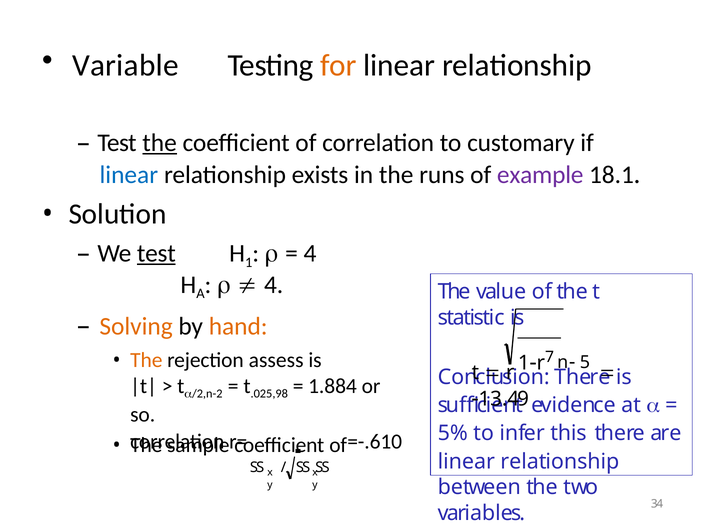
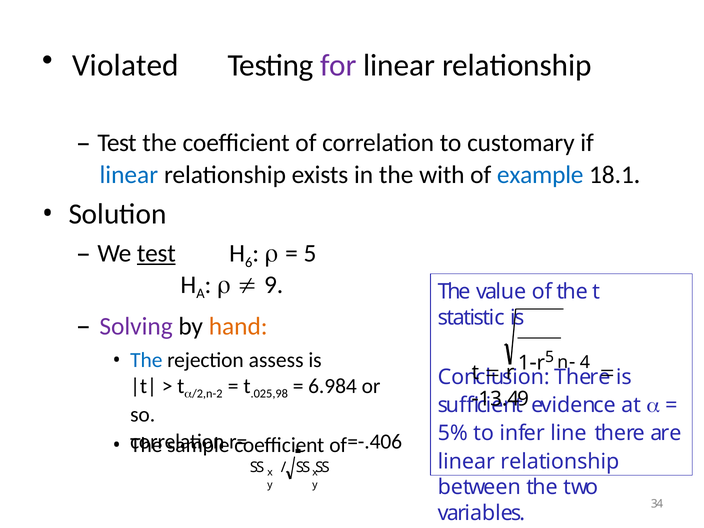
Variable: Variable -> Violated (125, 65)
for colour: orange -> purple (338, 65)
the underline: present -> none (160, 143)
runs: runs -> with (442, 175)
example colour: purple -> blue (540, 175)
1: 1 -> 6 (249, 262)
4: 4 -> 5 (310, 253)
4: 4 -> 9 (274, 285)
Solving colour: orange -> purple (136, 326)
The colour: orange -> blue (146, 360)
7: 7 -> 5 (550, 357)
5: 5 -> 4 (585, 362)
1.884: 1.884 -> 6.984 (333, 386)
this: this -> line (568, 433)
=-.610: =-.610 -> =-.406 (375, 442)
